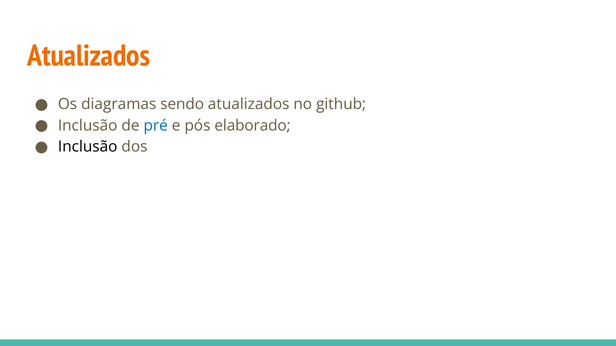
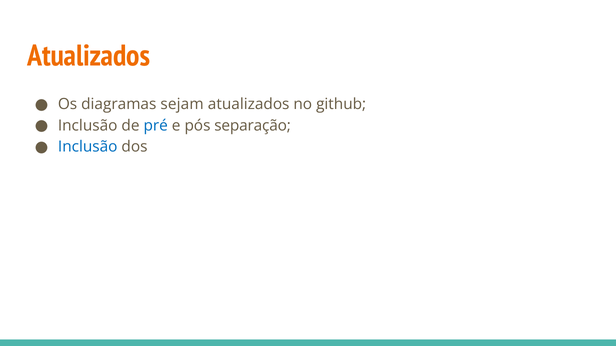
sendo: sendo -> sejam (182, 105)
elaborado: elaborado -> separação (253, 126)
Inclusão colour: black -> blue (88, 147)
